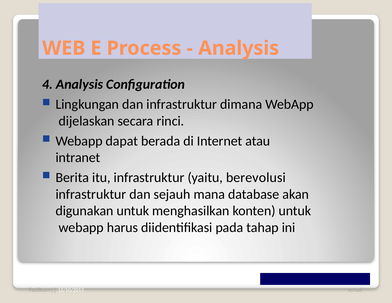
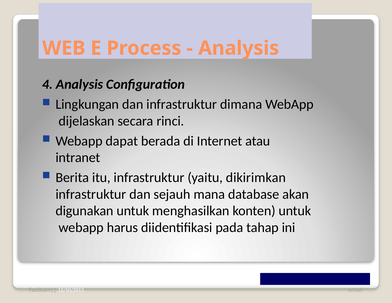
berevolusi: berevolusi -> dikirimkan (256, 178)
